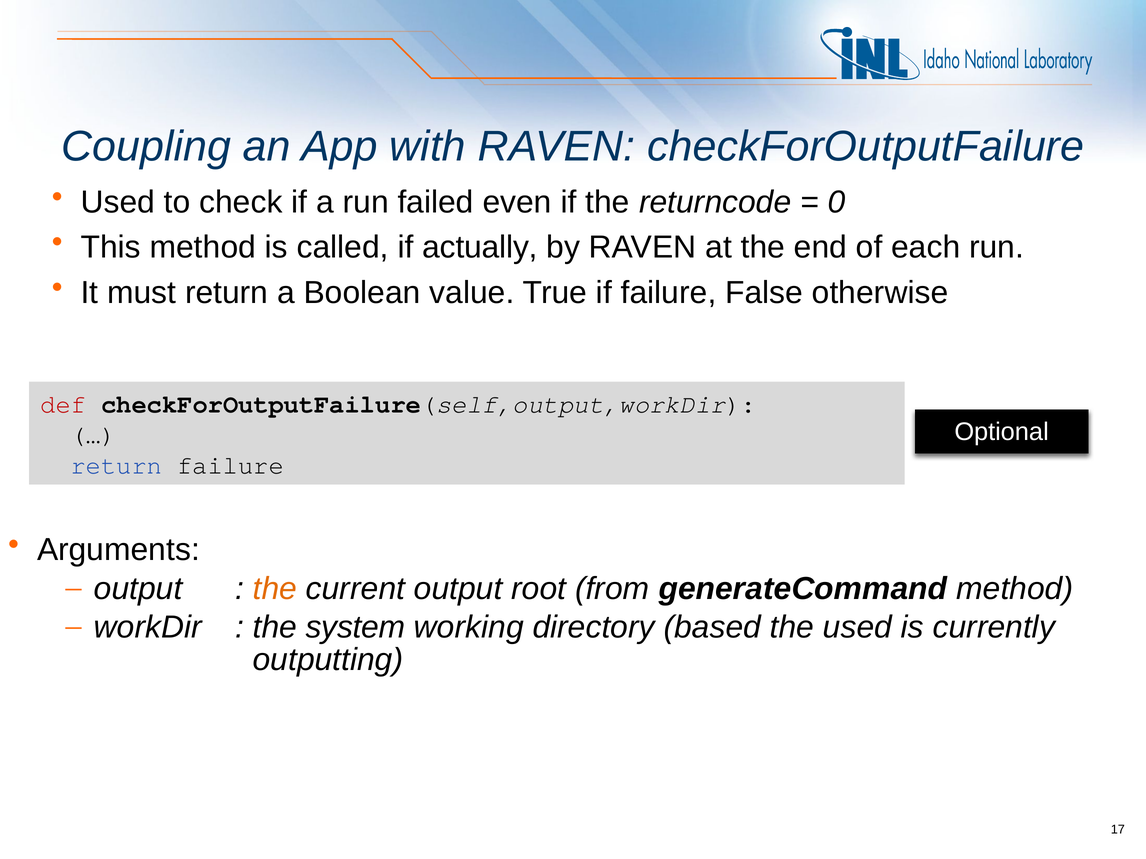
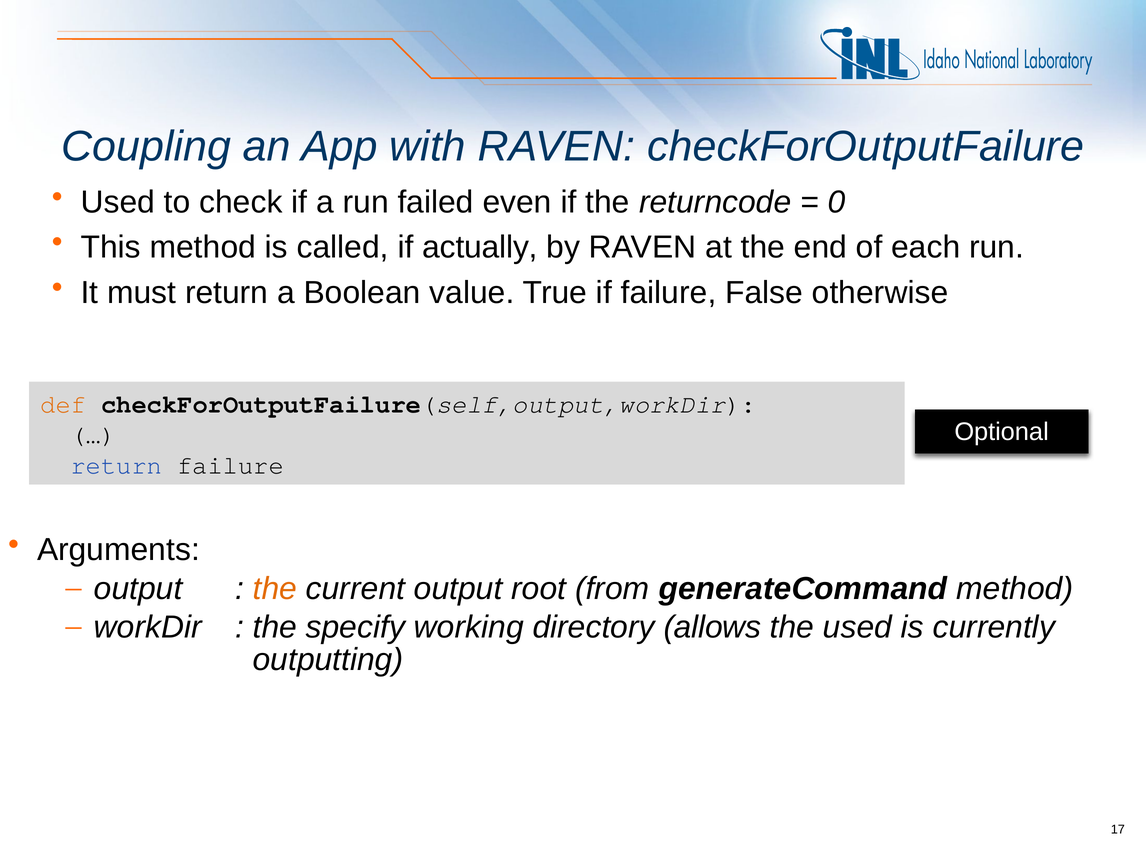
def colour: red -> orange (63, 405)
system: system -> specify (355, 628)
based: based -> allows (712, 628)
